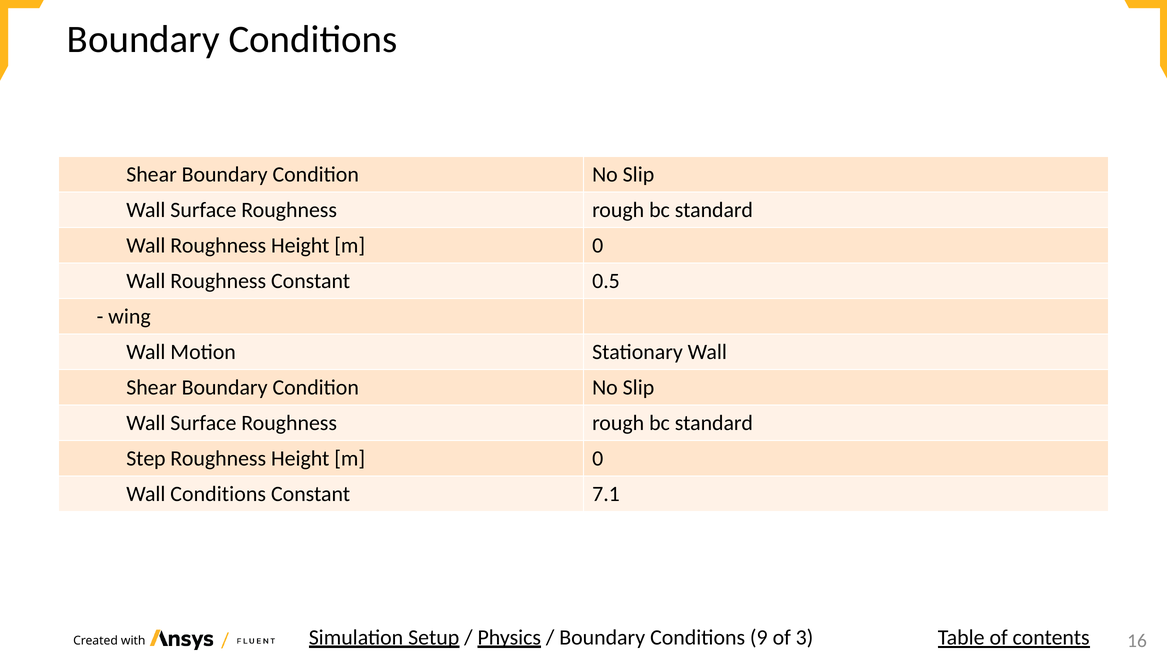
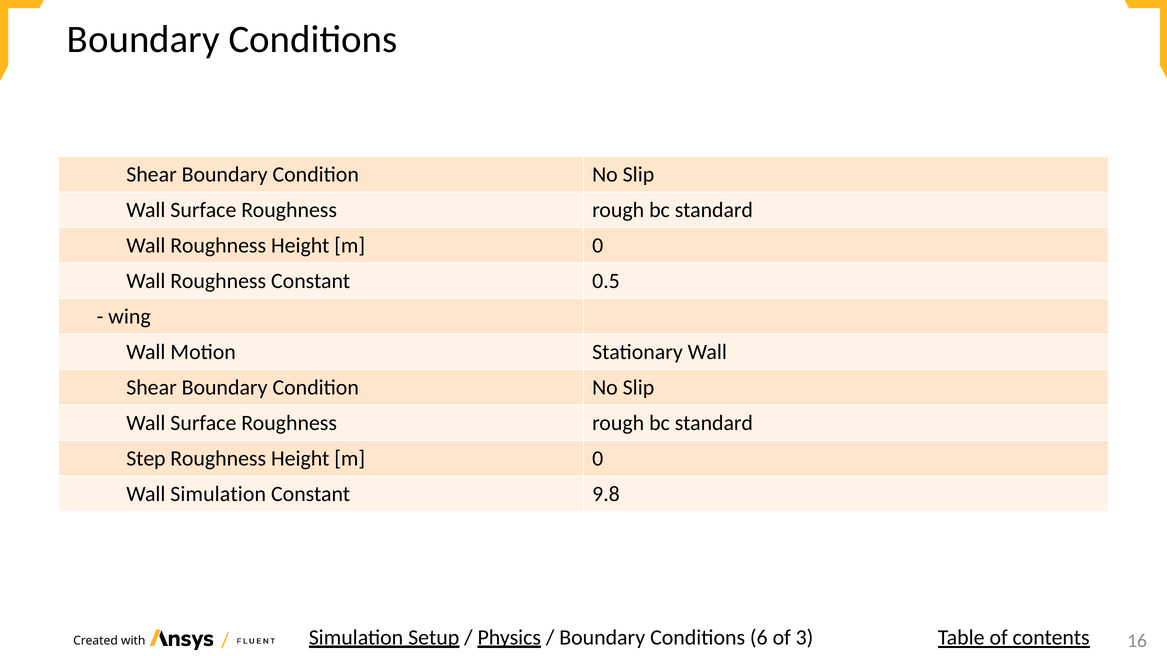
Wall Conditions: Conditions -> Simulation (218, 494)
7.1: 7.1 -> 9.8 (606, 494)
9: 9 -> 6 (759, 638)
